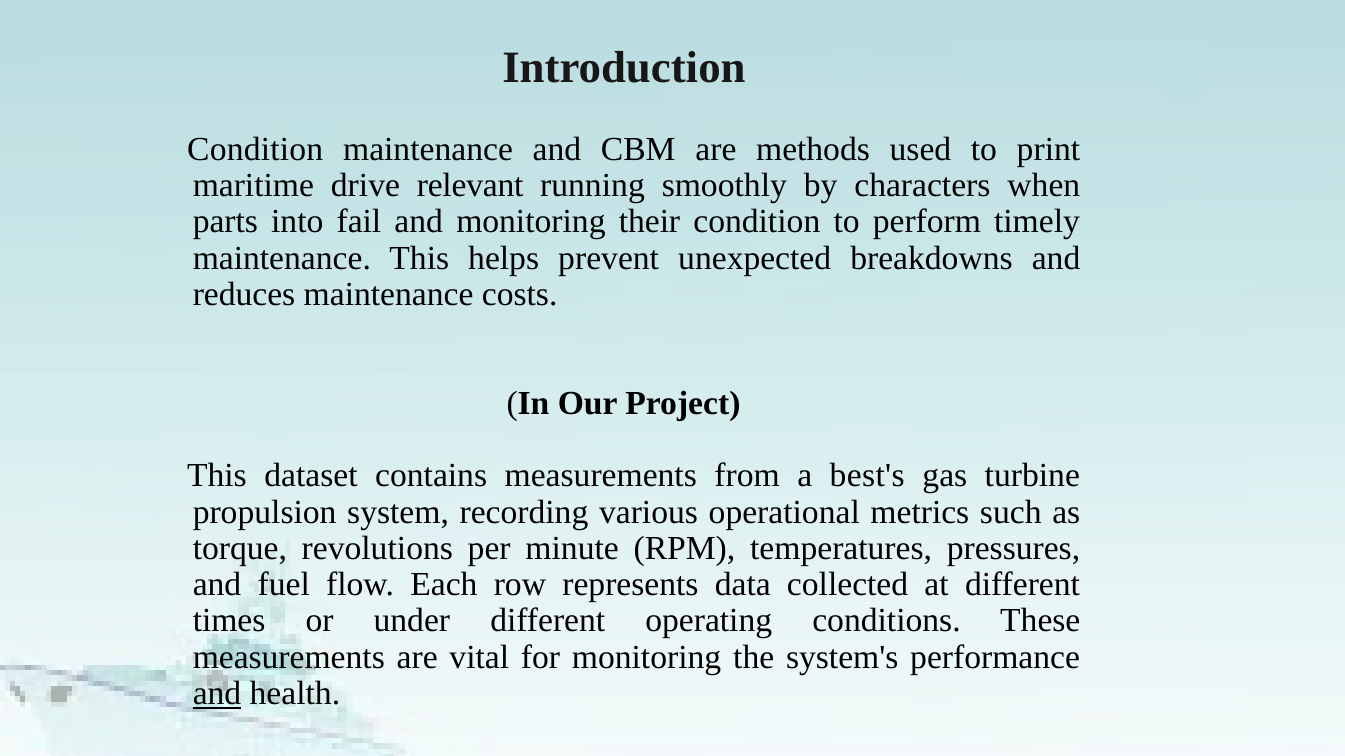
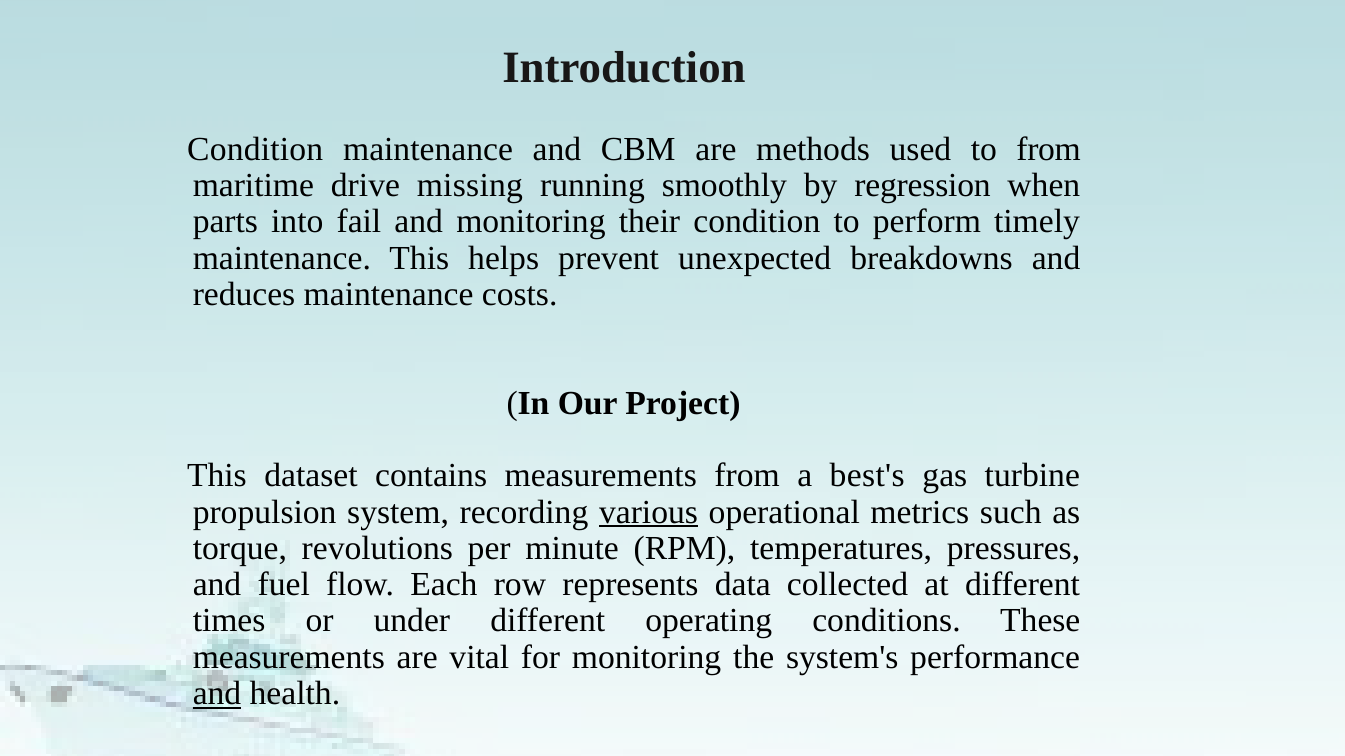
to print: print -> from (1049, 149)
relevant: relevant -> missing (470, 186)
characters: characters -> regression (923, 186)
various underline: none -> present (649, 512)
